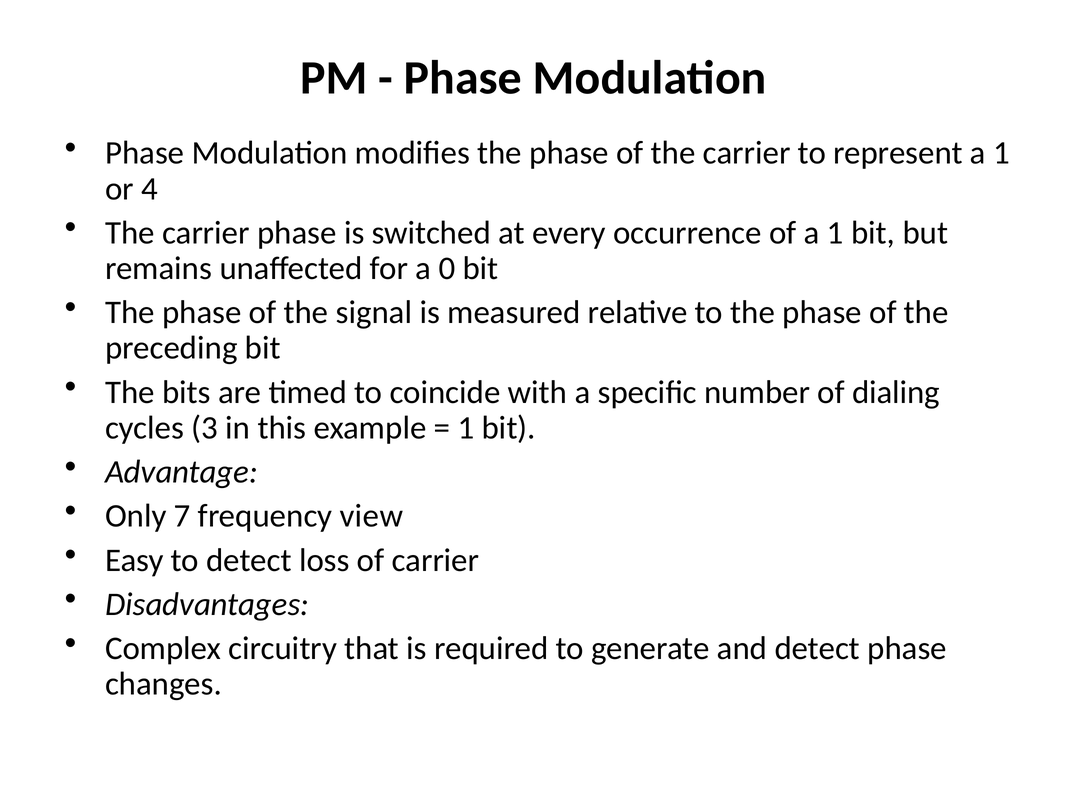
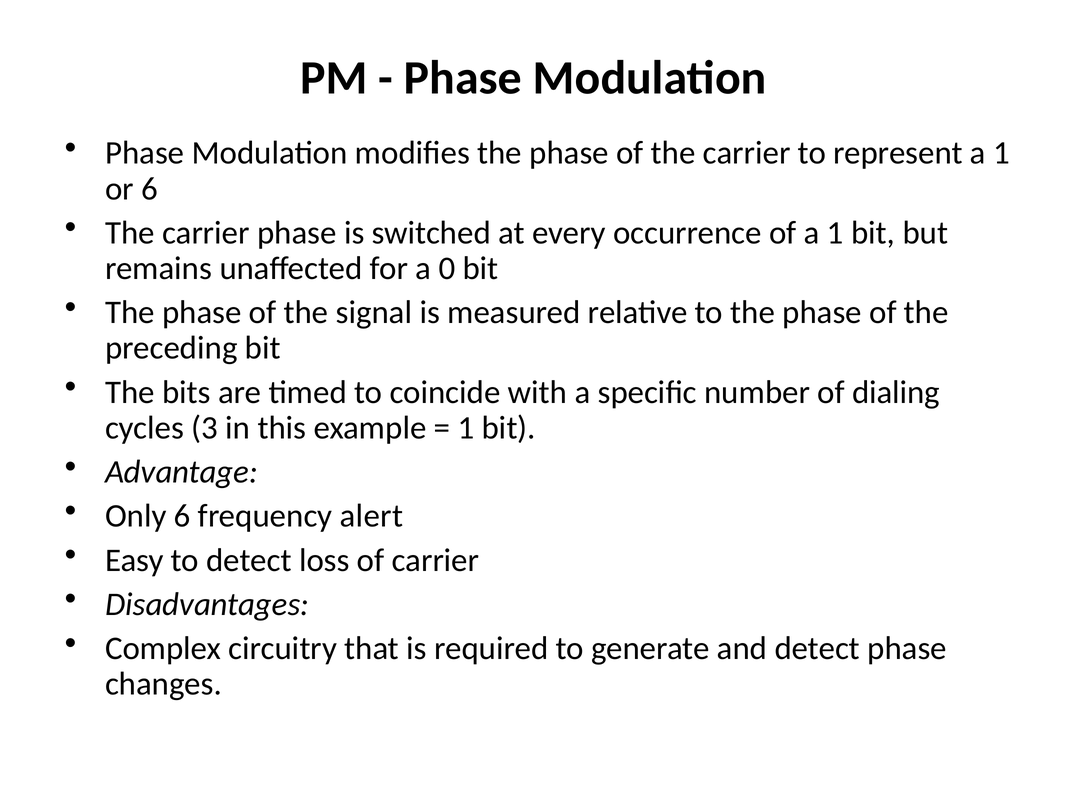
or 4: 4 -> 6 (150, 189)
Only 7: 7 -> 6 (182, 516)
view: view -> alert (371, 516)
